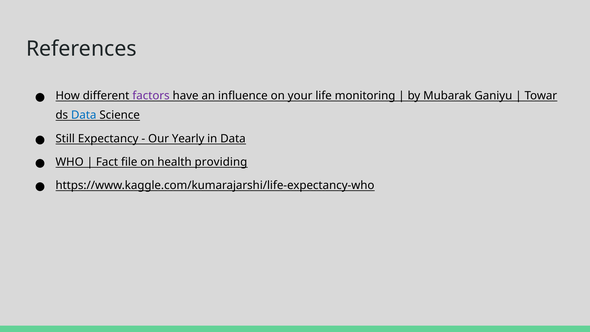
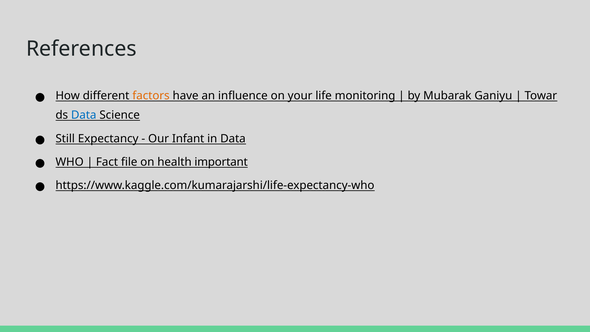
factors colour: purple -> orange (151, 96)
Yearly: Yearly -> Infant (188, 139)
providing: providing -> important (221, 162)
